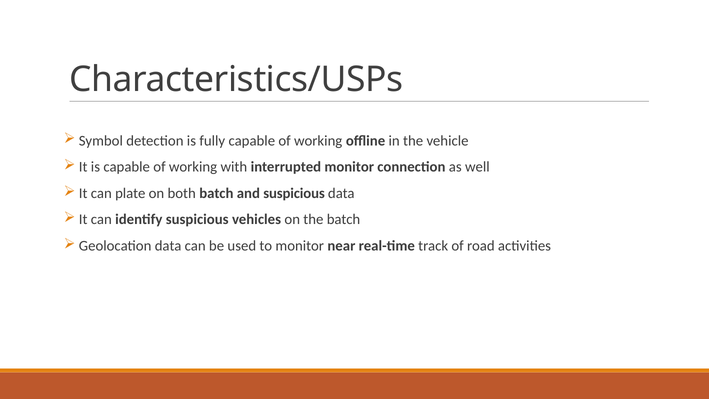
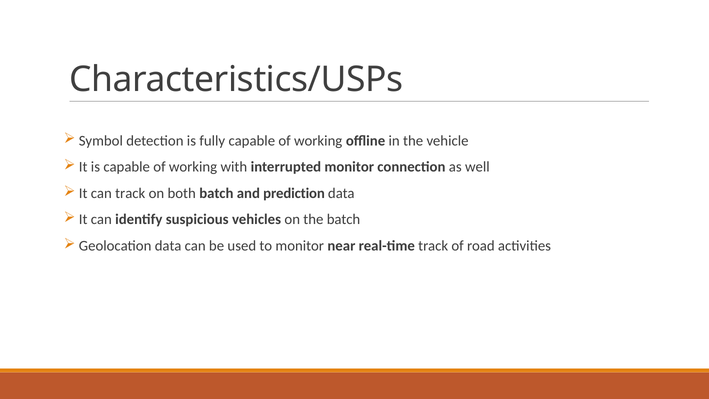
can plate: plate -> track (130, 193)
and suspicious: suspicious -> prediction (294, 193)
